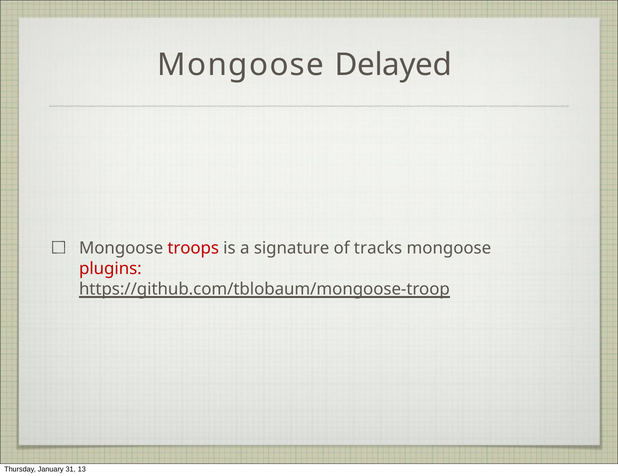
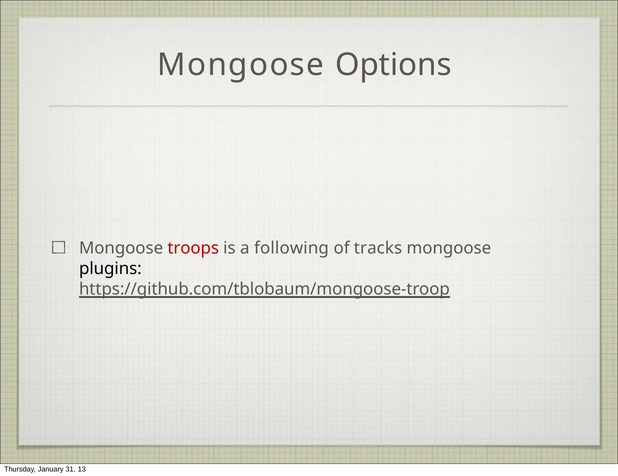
Delayed: Delayed -> Options (393, 65)
signature: signature -> following (291, 248)
plugins colour: red -> black (110, 268)
